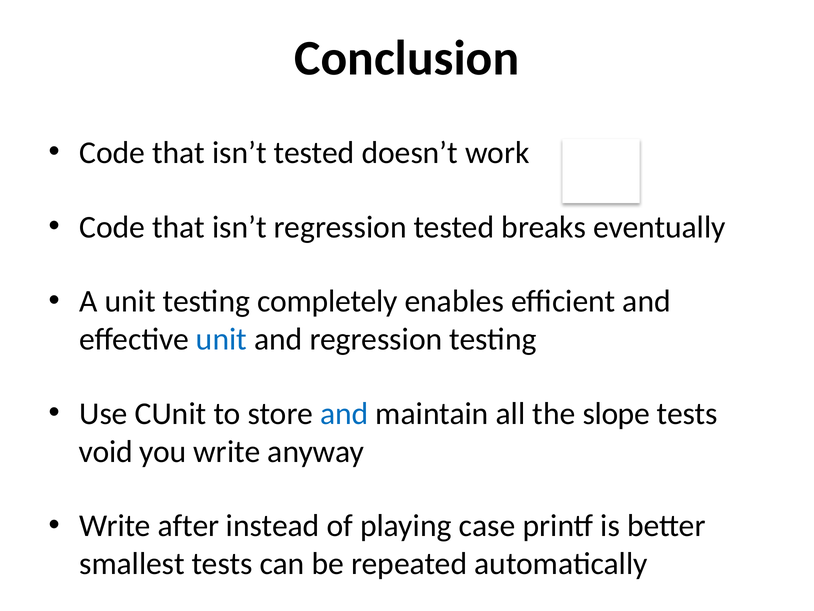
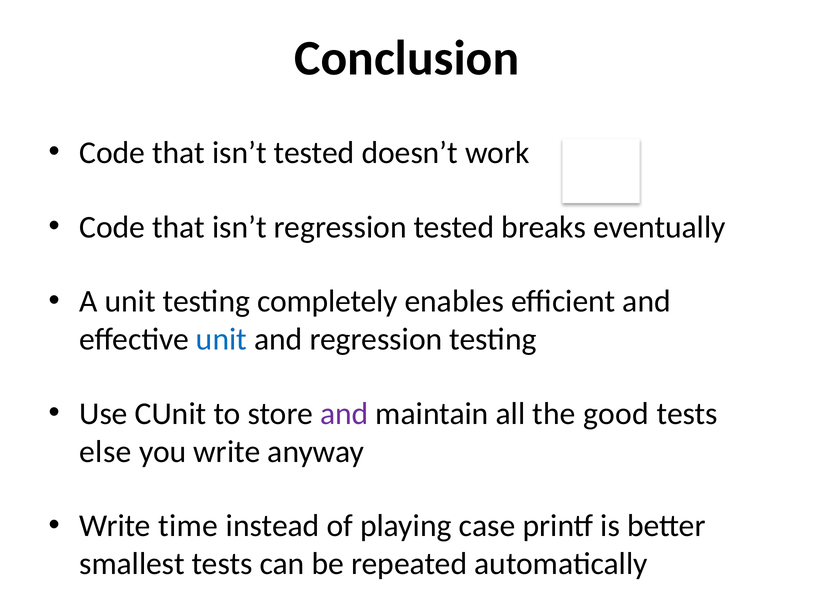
and colour: blue -> purple (344, 413)
slope: slope -> good (616, 413)
void: void -> else (105, 451)
after: after -> time (188, 526)
